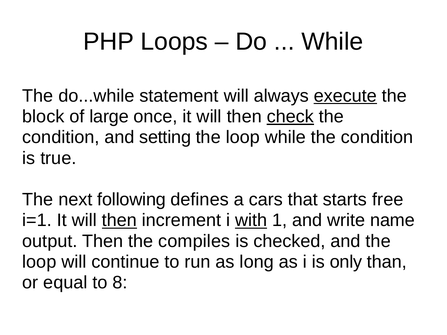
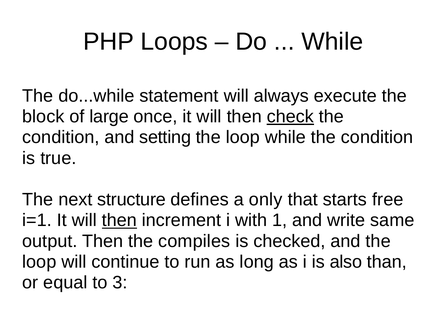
execute underline: present -> none (345, 96)
following: following -> structure (132, 200)
cars: cars -> only (266, 200)
with underline: present -> none (251, 220)
name: name -> same (392, 220)
only: only -> also (346, 262)
8: 8 -> 3 (120, 283)
